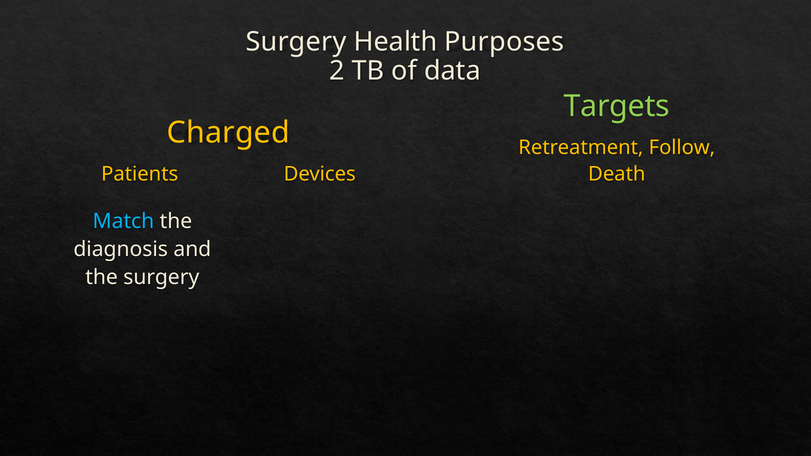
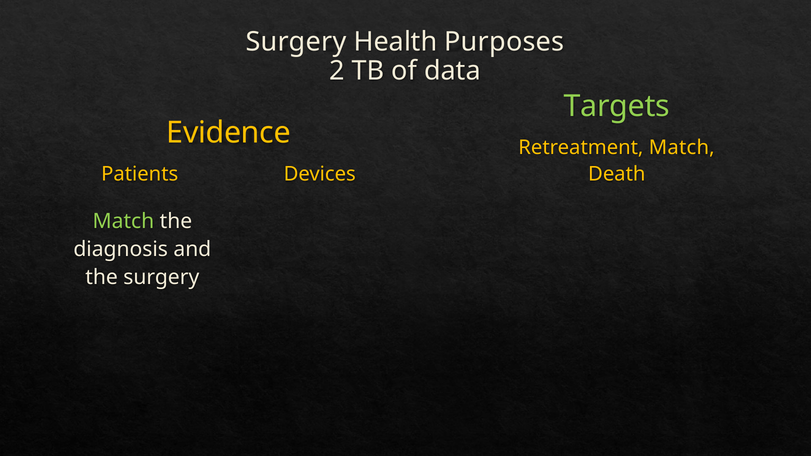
Charged: Charged -> Evidence (229, 133)
Retreatment Follow: Follow -> Match (682, 147)
Match colour: light blue -> light green (123, 222)
